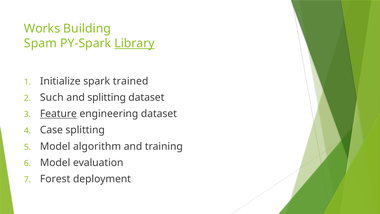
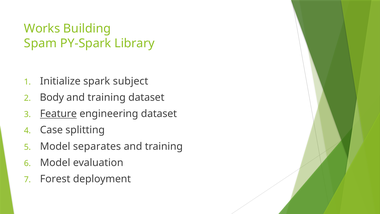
Library underline: present -> none (135, 43)
trained: trained -> subject (131, 81)
Such: Such -> Body (52, 97)
splitting: splitting -> training (107, 97)
algorithm: algorithm -> separates (97, 146)
